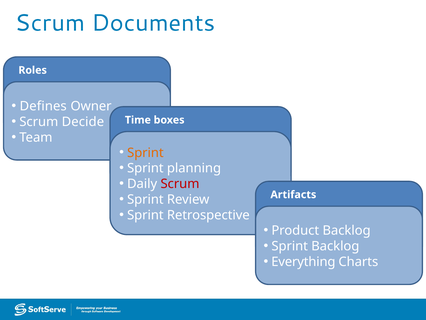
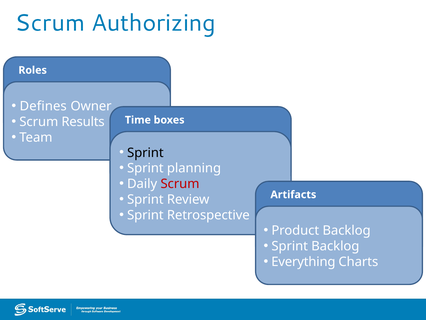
Documents: Documents -> Authorizing (153, 23)
Decide: Decide -> Results (83, 122)
Sprint colour: orange -> black (145, 152)
